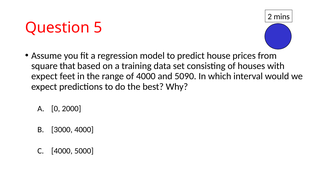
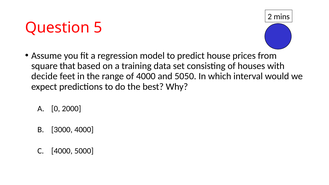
expect: expect -> decide (44, 76)
5090: 5090 -> 5050 (185, 76)
